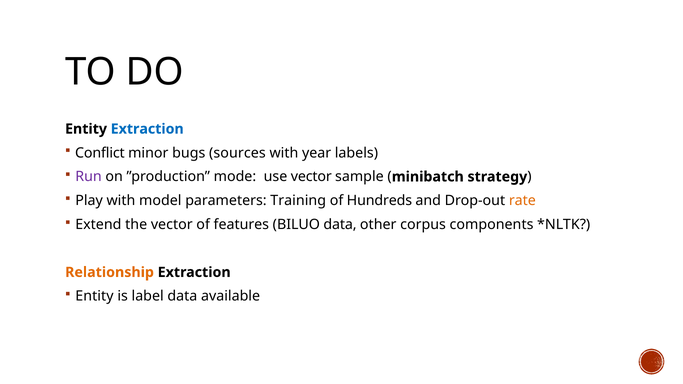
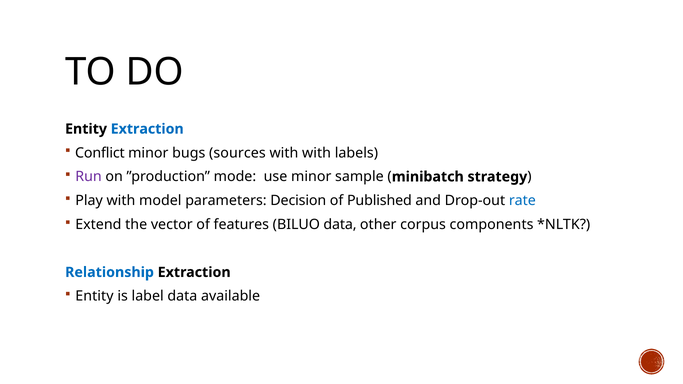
with year: year -> with (317, 153)
use vector: vector -> minor (311, 177)
Training: Training -> Decision (298, 201)
Hundreds: Hundreds -> Published (379, 201)
rate colour: orange -> blue (522, 201)
Relationship colour: orange -> blue (109, 272)
